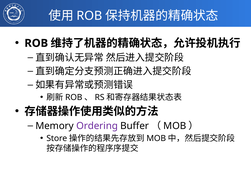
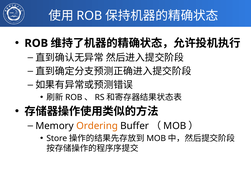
Ordering colour: purple -> orange (97, 126)
